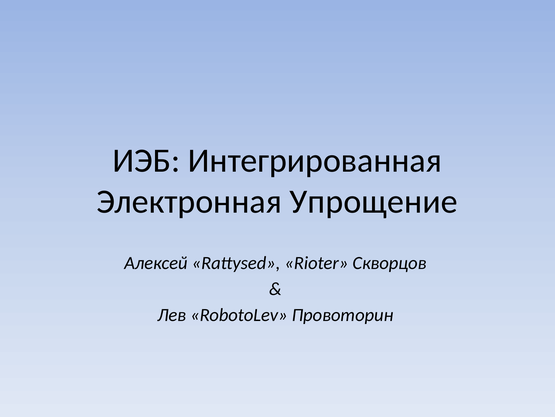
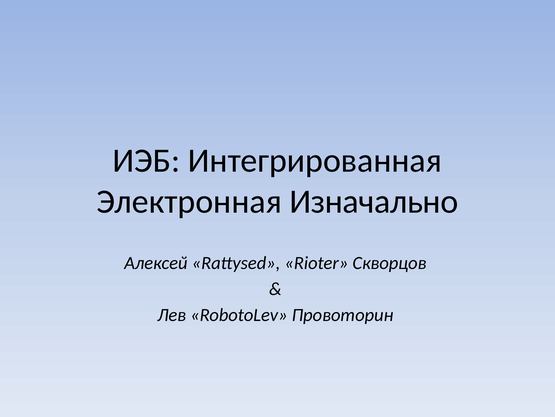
Упрощение: Упрощение -> Изначально (374, 201)
